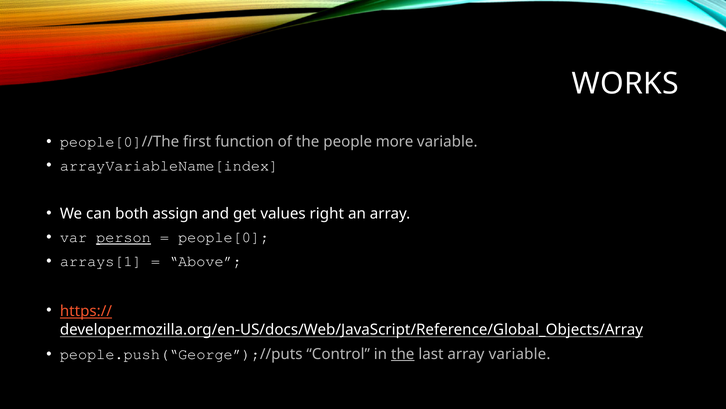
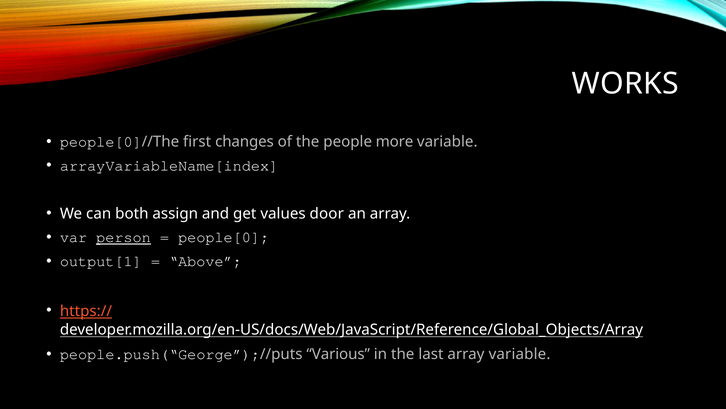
function: function -> changes (244, 141)
right: right -> door (327, 213)
arrays[1: arrays[1 -> output[1 (101, 261)
Control: Control -> Various (338, 354)
the underline: present -> none (403, 354)
